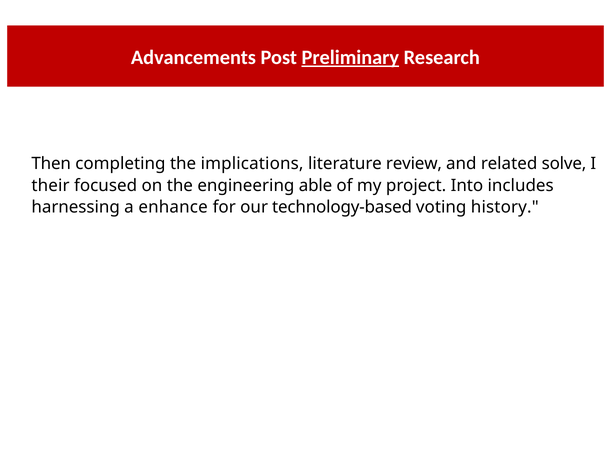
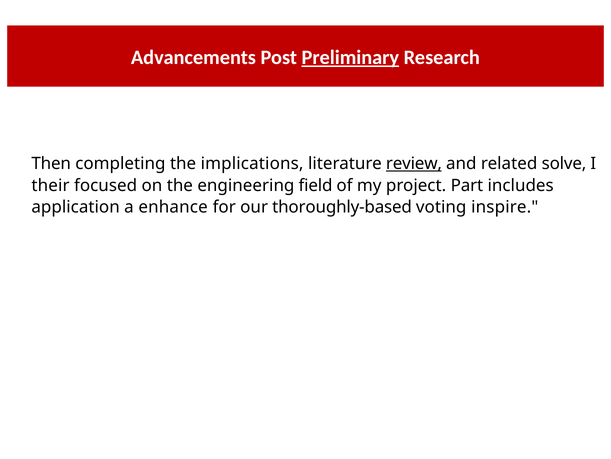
review underline: none -> present (414, 163)
able: able -> field (315, 185)
Into: Into -> Part (467, 185)
harnessing: harnessing -> application (76, 207)
technology-based: technology-based -> thoroughly-based (342, 207)
history: history -> inspire (505, 207)
